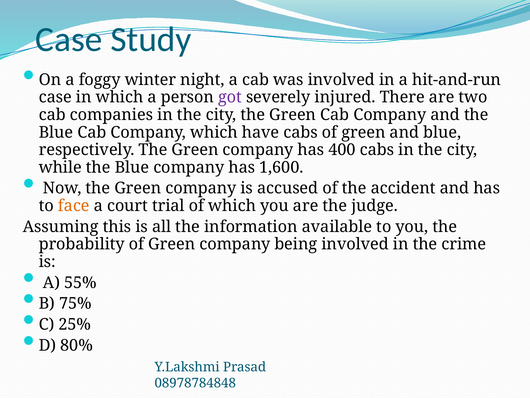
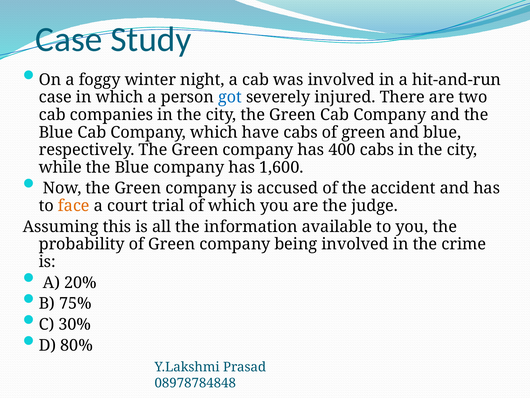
got colour: purple -> blue (230, 97)
55%: 55% -> 20% (80, 282)
25%: 25% -> 30% (75, 324)
